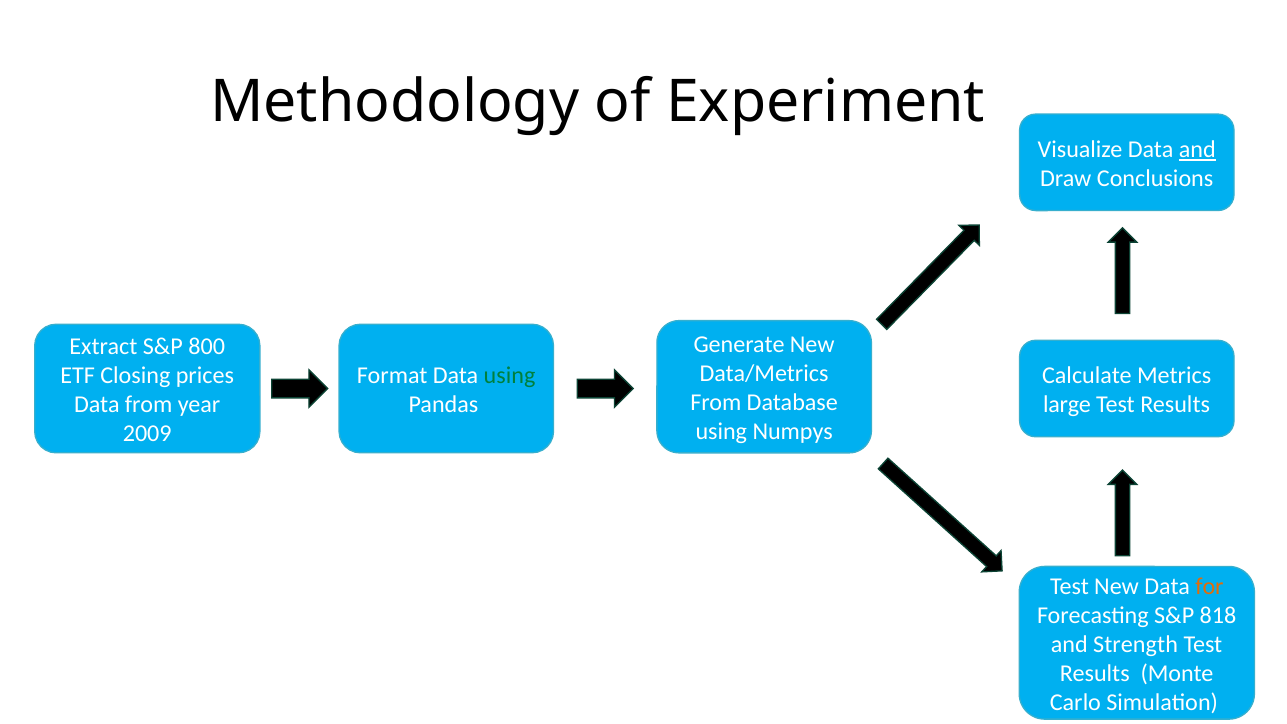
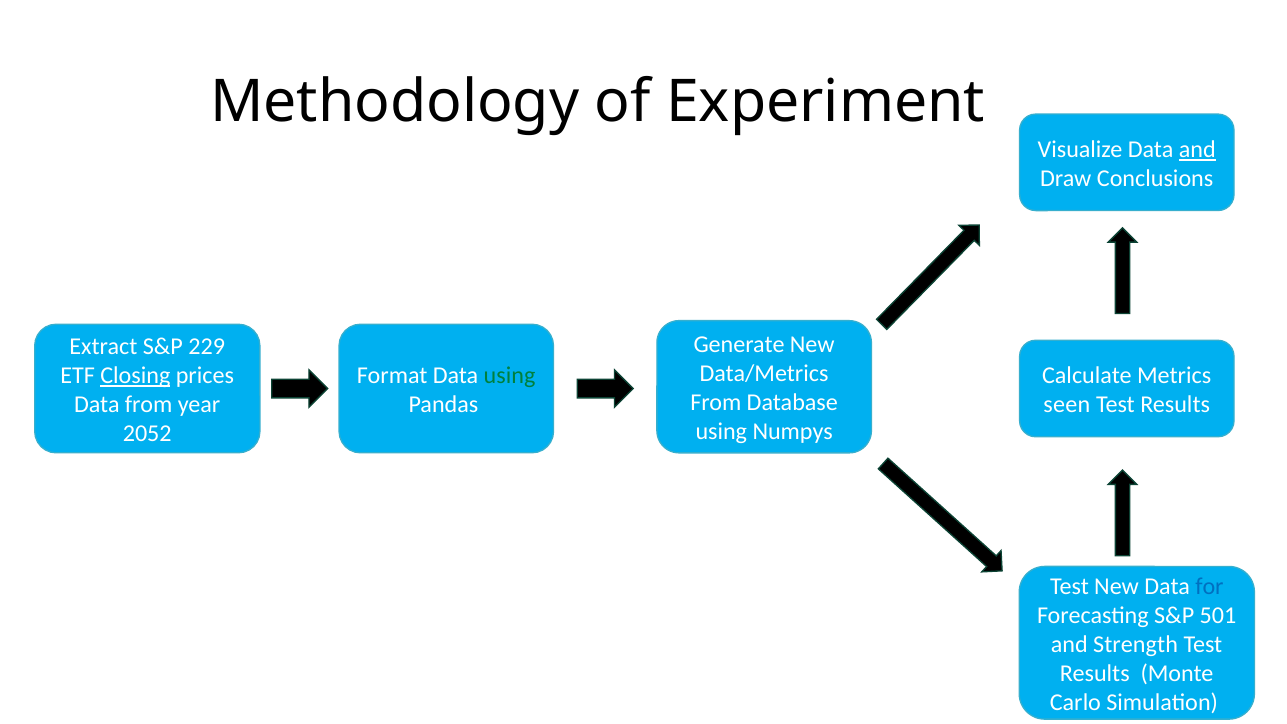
800: 800 -> 229 (207, 347)
Closing underline: none -> present (135, 376)
large: large -> seen (1067, 405)
2009: 2009 -> 2052 (147, 434)
for colour: orange -> blue (1209, 586)
818: 818 -> 501 (1218, 615)
